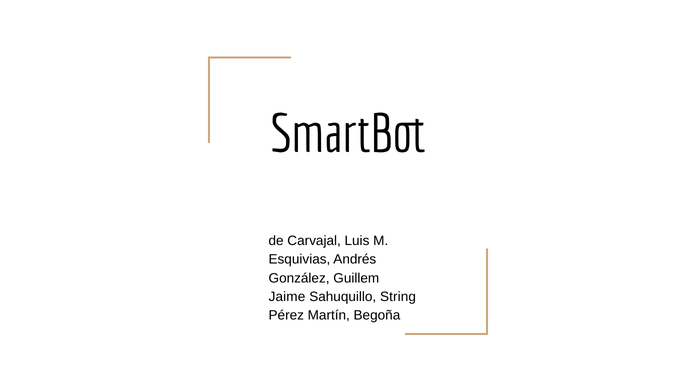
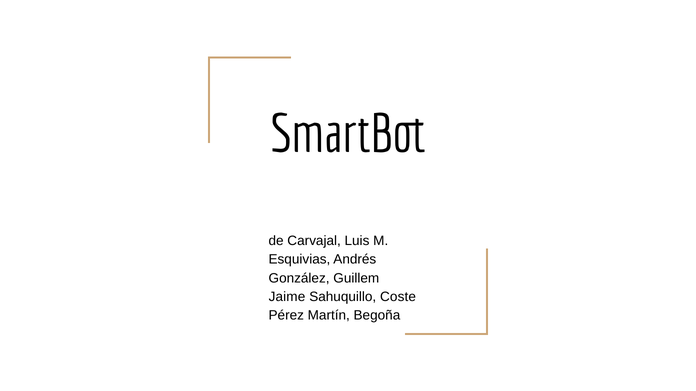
String: String -> Coste (398, 297)
